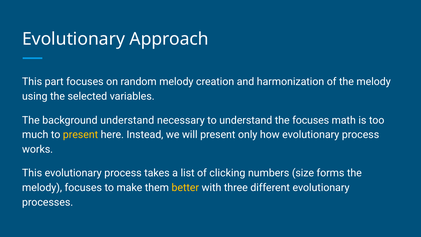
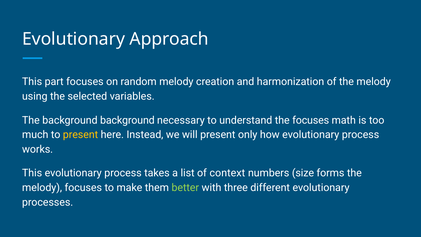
background understand: understand -> background (127, 120)
clicking: clicking -> context (227, 173)
better colour: yellow -> light green (185, 188)
